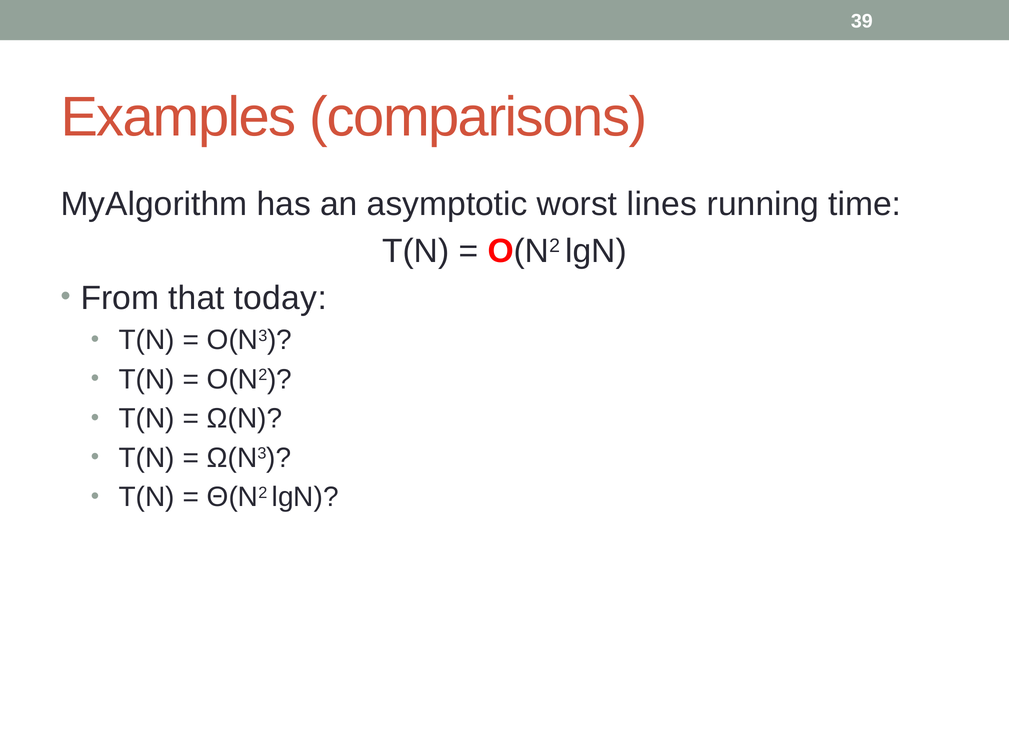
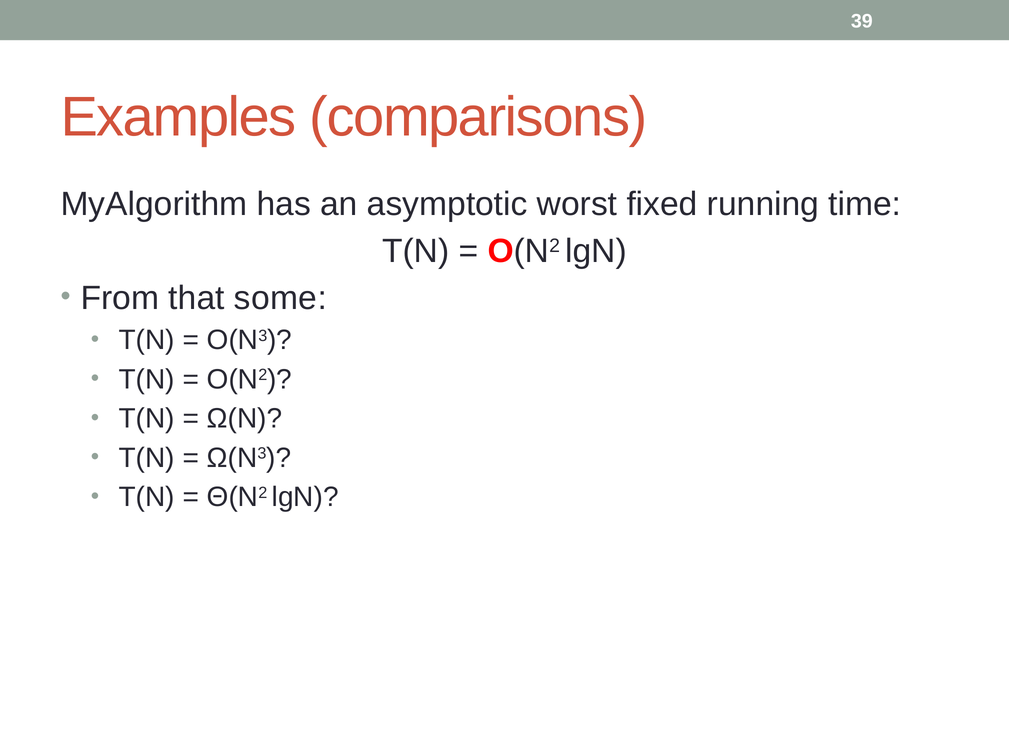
lines: lines -> fixed (662, 204)
today: today -> some (280, 298)
